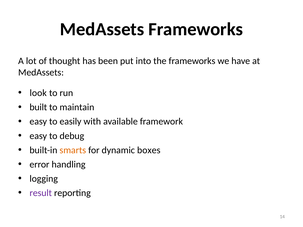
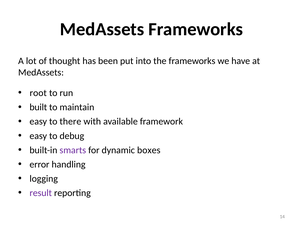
look: look -> root (38, 93)
easily: easily -> there (70, 122)
smarts colour: orange -> purple (73, 150)
